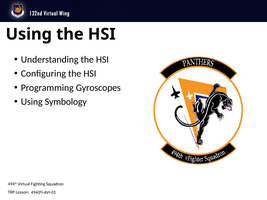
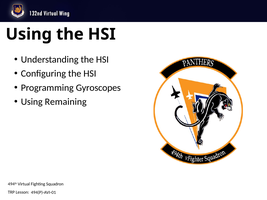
Symbology: Symbology -> Remaining (66, 102)
